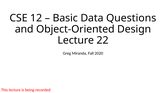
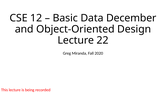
Questions: Questions -> December (131, 18)
